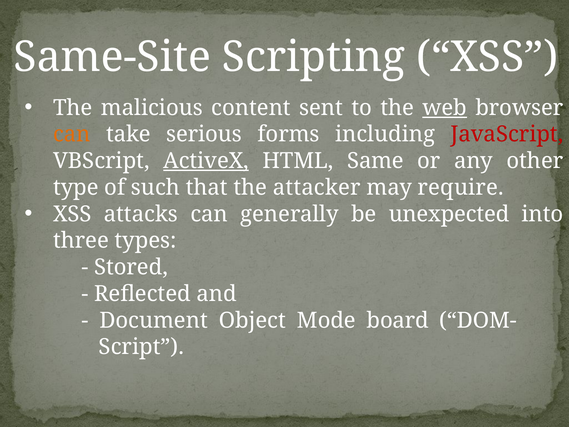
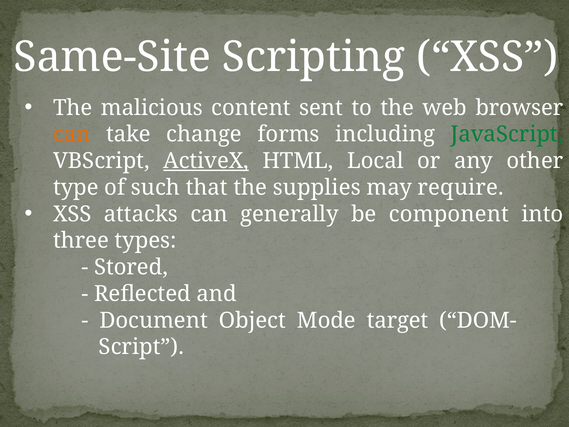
web underline: present -> none (445, 108)
serious: serious -> change (204, 134)
JavaScript colour: red -> green (507, 134)
Same: Same -> Local (375, 161)
attacker: attacker -> supplies (317, 187)
unexpected: unexpected -> component (449, 214)
board: board -> target (398, 320)
